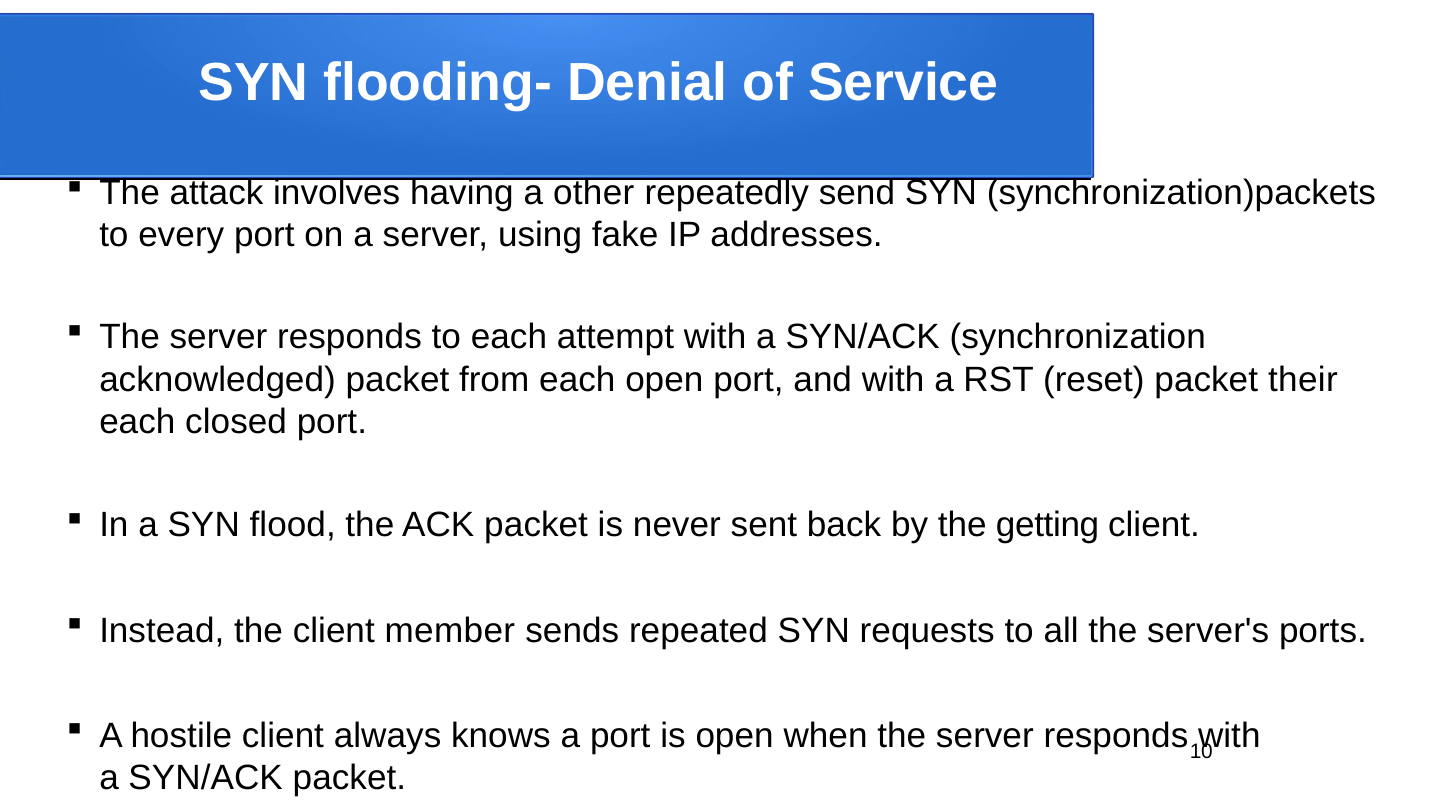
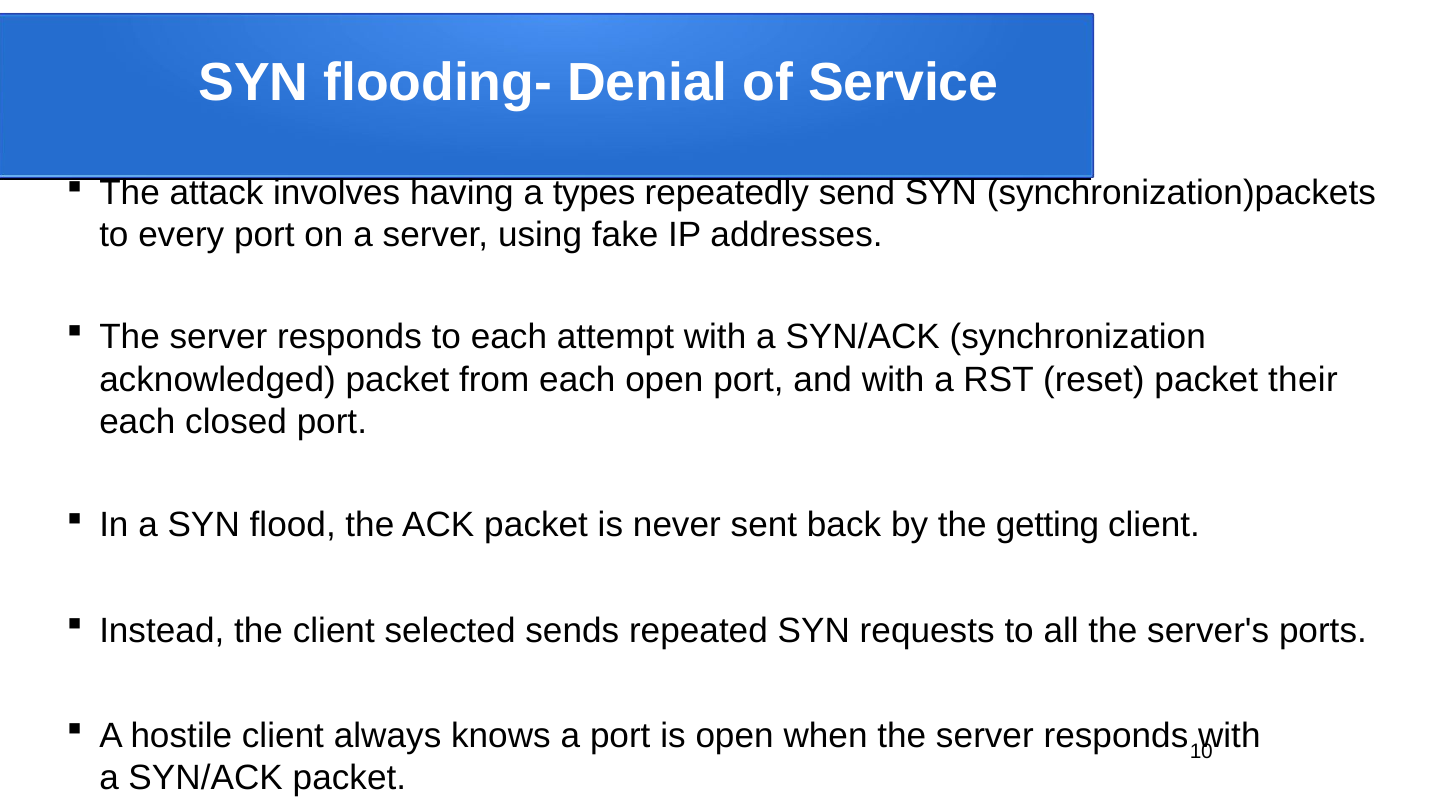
other: other -> types (594, 193)
member: member -> selected (450, 630)
